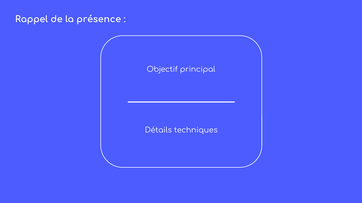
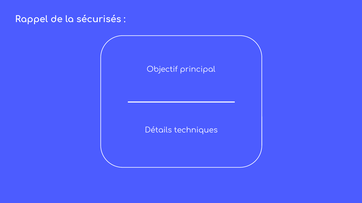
présence: présence -> sécurisés (99, 19)
